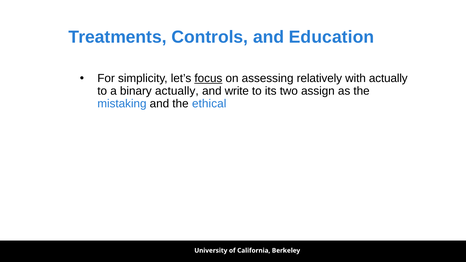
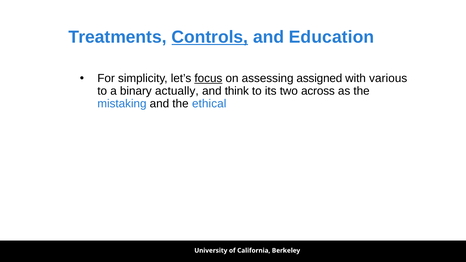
Controls underline: none -> present (210, 37)
relatively: relatively -> assigned (319, 78)
with actually: actually -> various (388, 78)
write: write -> think (237, 91)
assign: assign -> across (318, 91)
